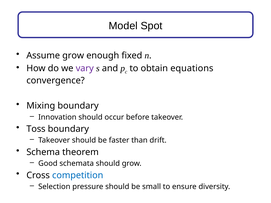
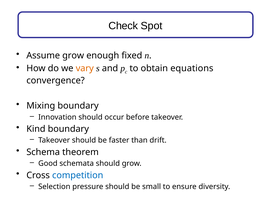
Model: Model -> Check (123, 26)
vary colour: purple -> orange (85, 68)
Toss: Toss -> Kind (36, 129)
